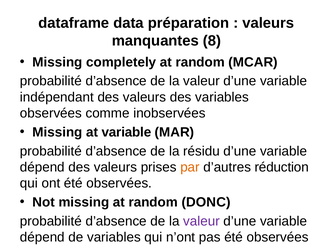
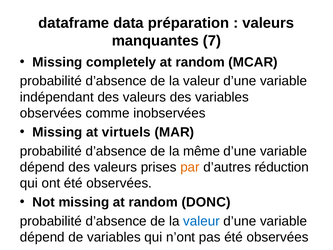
8: 8 -> 7 (212, 41)
at variable: variable -> virtuels (126, 132)
résidu: résidu -> même (202, 151)
valeur colour: purple -> blue (201, 221)
